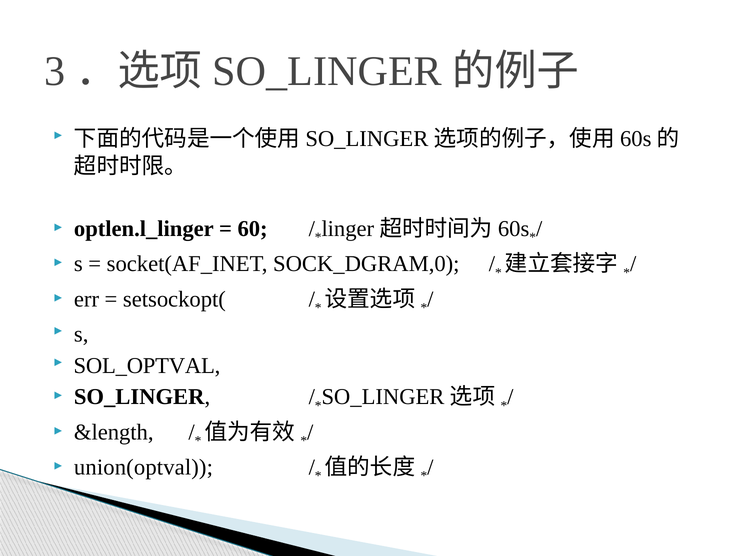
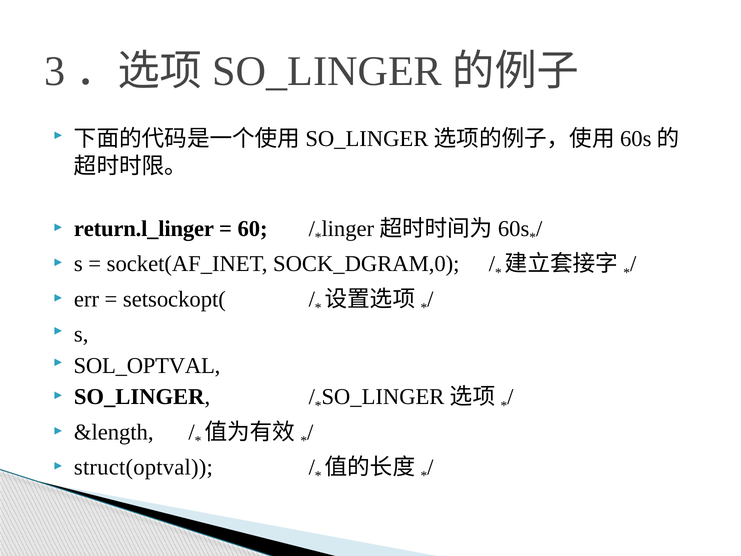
optlen.l_linger: optlen.l_linger -> return.l_linger (144, 229)
union(optval: union(optval -> struct(optval (143, 467)
